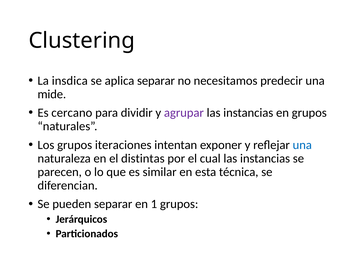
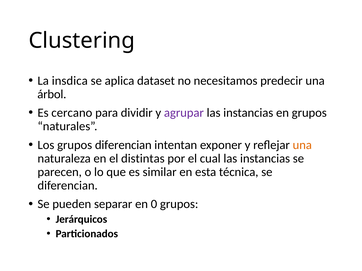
aplica separar: separar -> dataset (156, 81)
mide: mide -> árbol (52, 94)
grupos iteraciones: iteraciones -> diferencian (123, 145)
una colour: blue -> orange (302, 145)
1: 1 -> 0 (154, 204)
